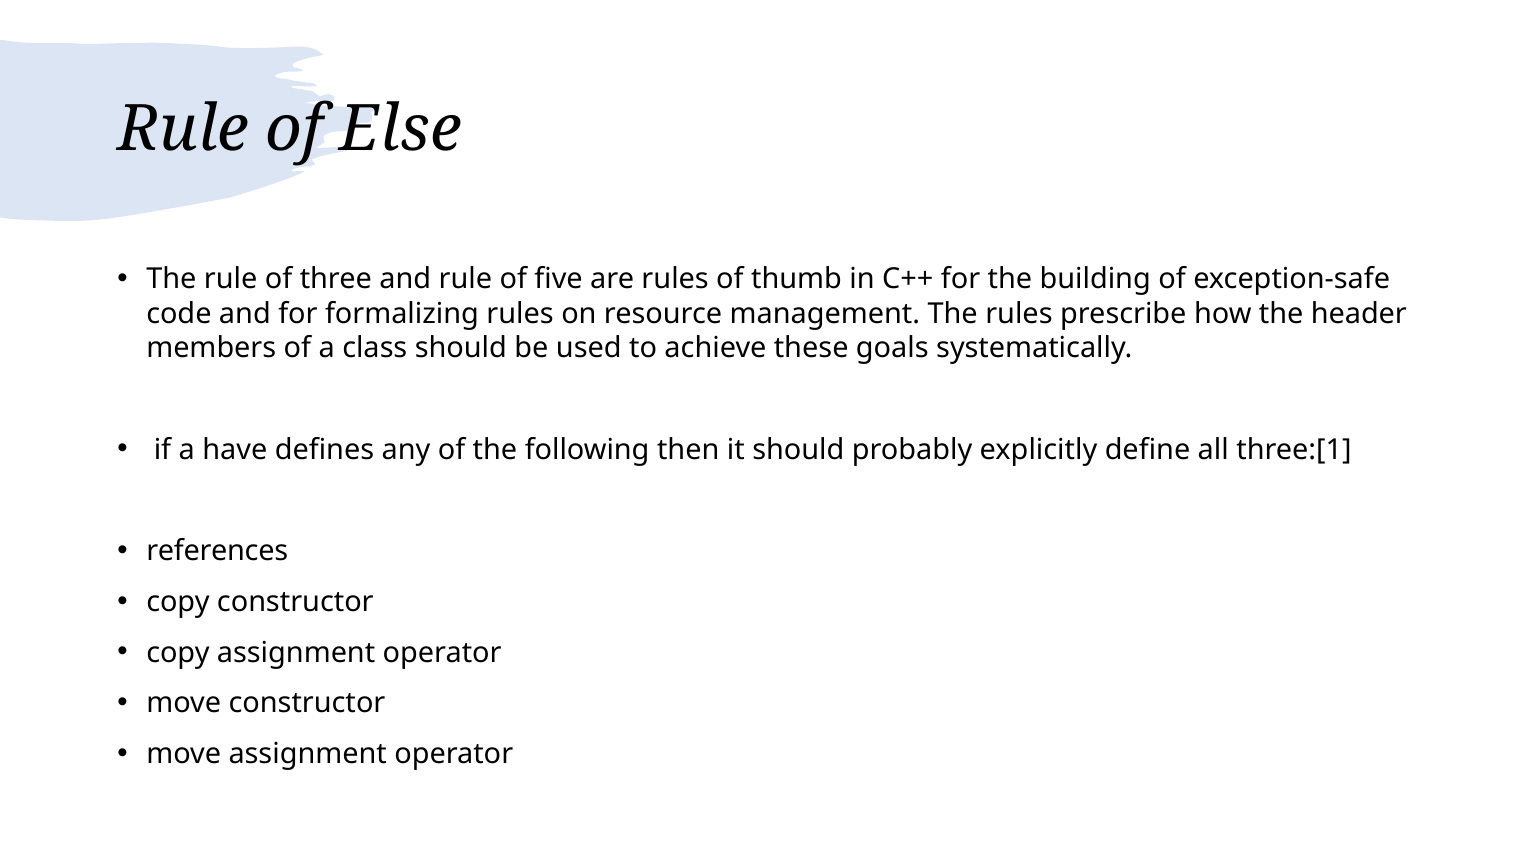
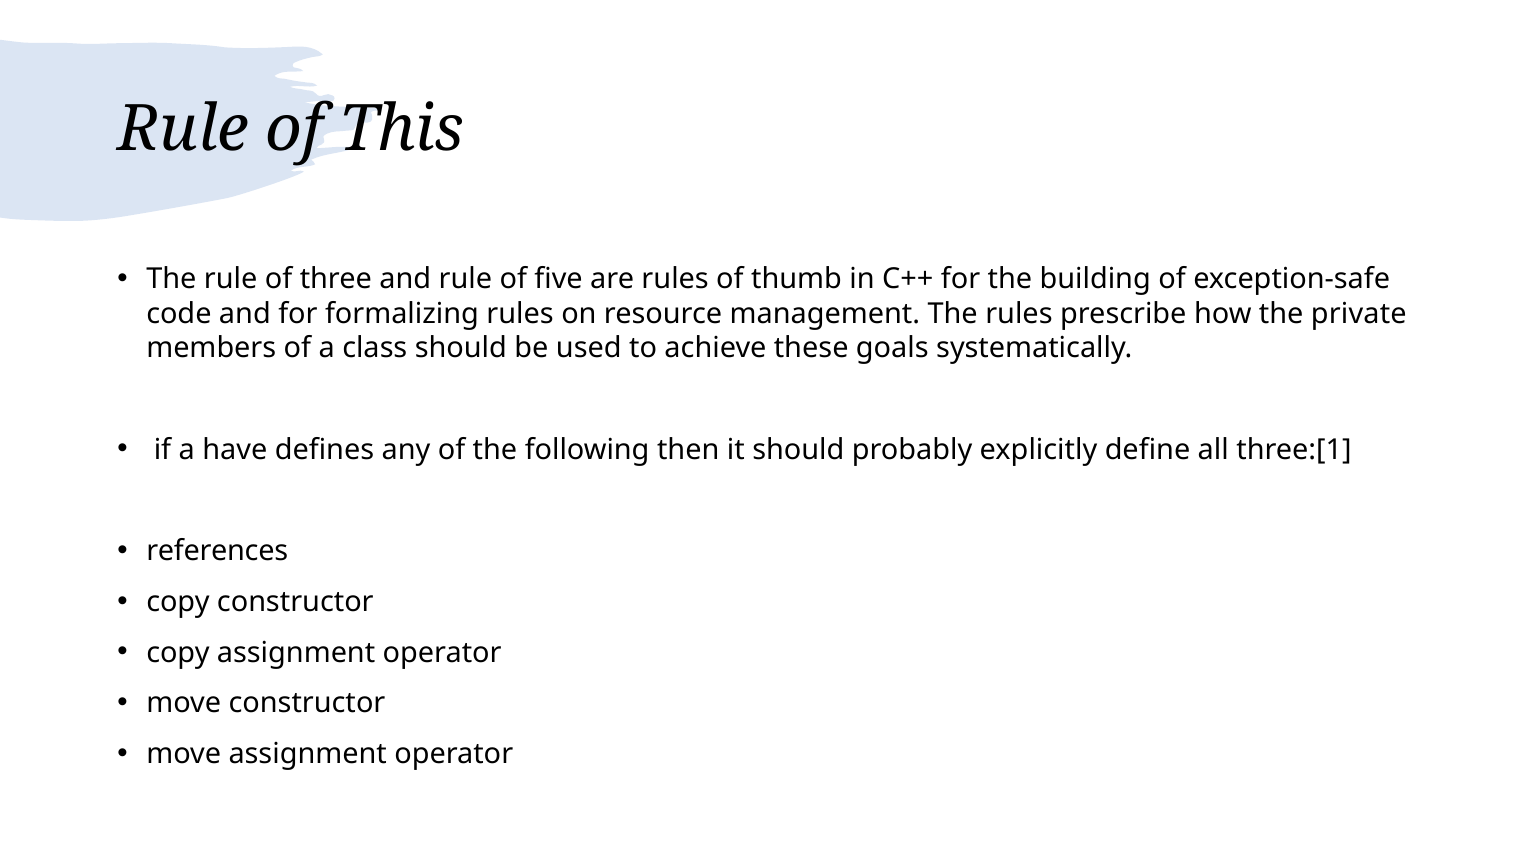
Else: Else -> This (402, 129)
header: header -> private (1359, 314)
